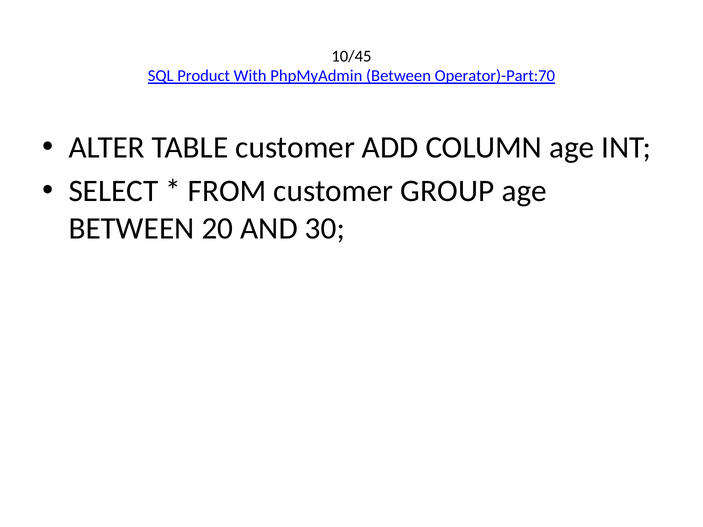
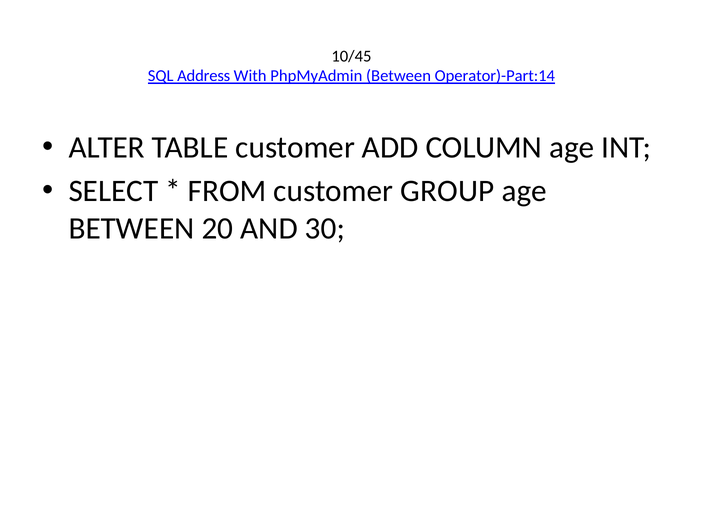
Product: Product -> Address (204, 76)
Operator)-Part:70: Operator)-Part:70 -> Operator)-Part:14 (495, 76)
